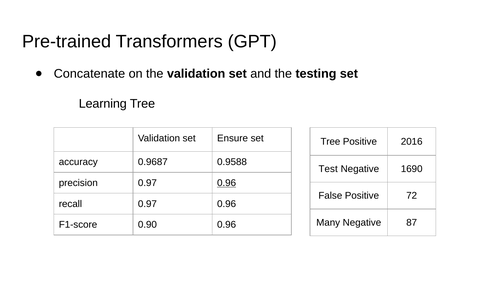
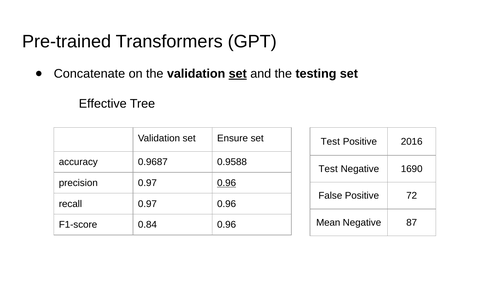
set underline: none -> present (238, 74)
Learning: Learning -> Effective (103, 104)
Tree: Tree -> Test (330, 142)
Many: Many -> Mean (328, 223)
0.90: 0.90 -> 0.84 (147, 225)
